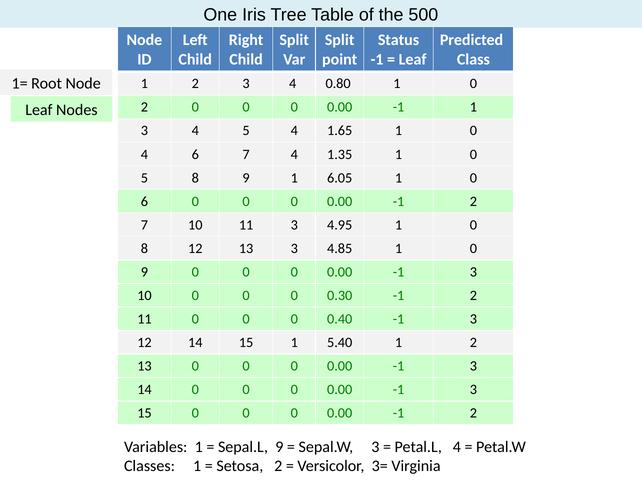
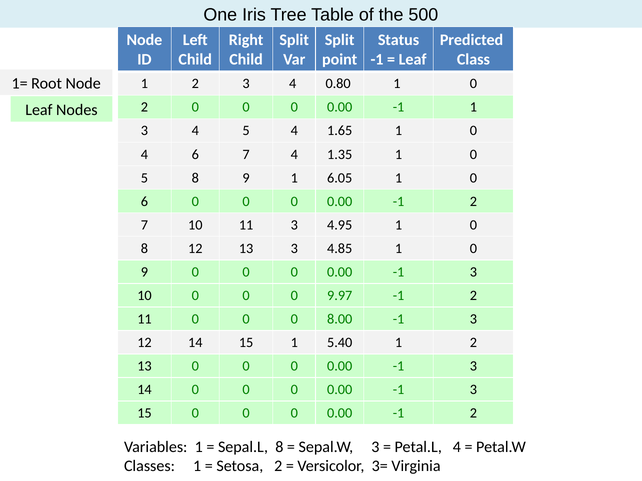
0.30: 0.30 -> 9.97 (340, 296)
0.40: 0.40 -> 8.00 (340, 319)
Sepal.L 9: 9 -> 8 (279, 447)
